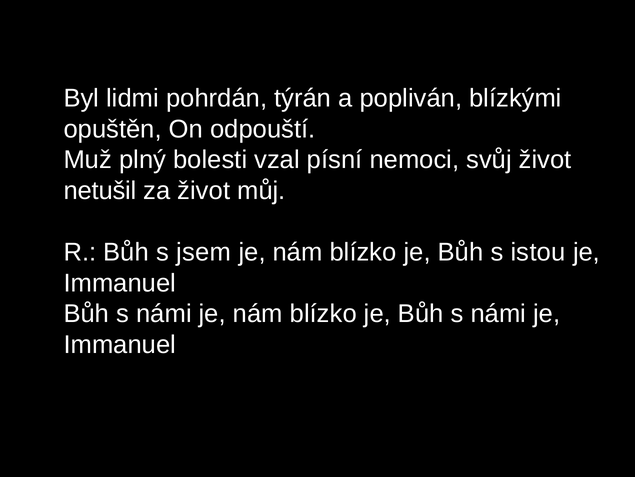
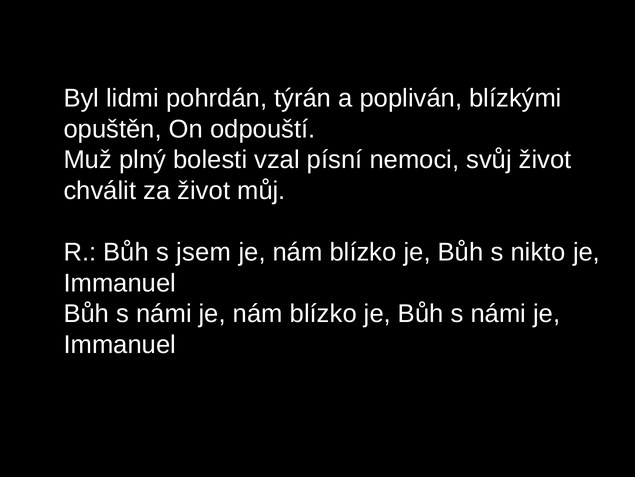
netušil: netušil -> chválit (100, 190)
istou: istou -> nikto (538, 252)
